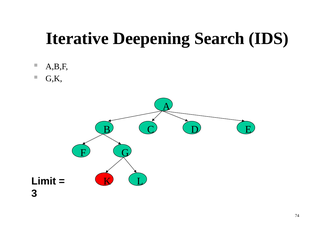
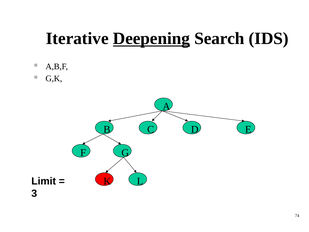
Deepening underline: none -> present (151, 39)
